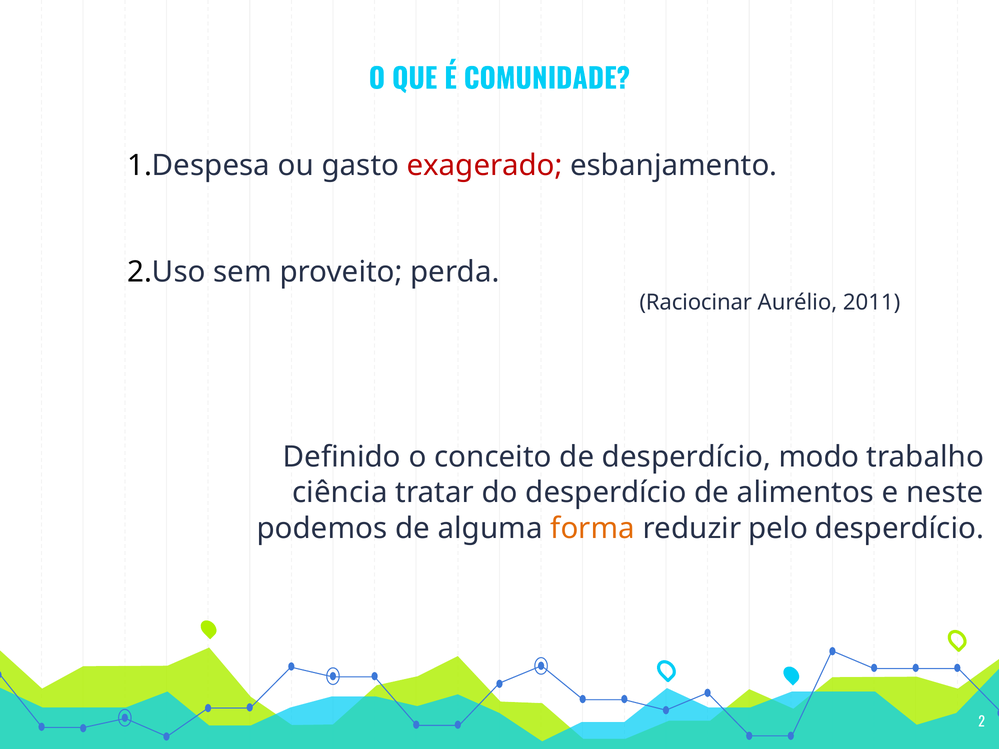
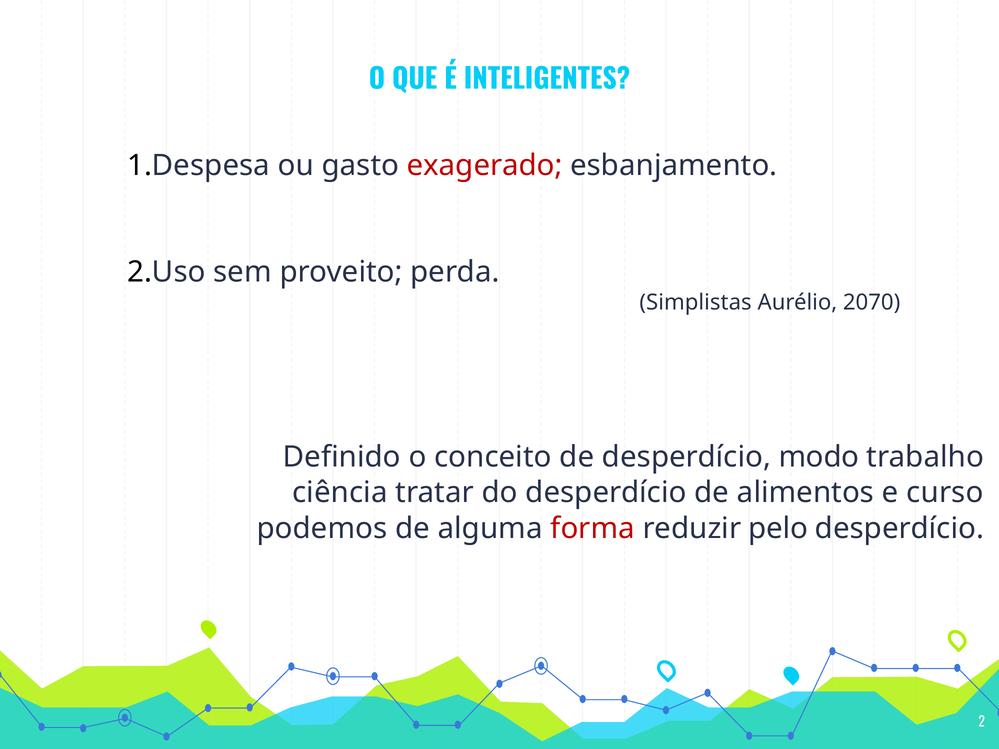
COMUNIDADE: COMUNIDADE -> INTELIGENTES (547, 80)
Raciocinar: Raciocinar -> Simplistas (696, 303)
2011: 2011 -> 2070 (872, 303)
neste: neste -> curso (945, 493)
forma colour: orange -> red (593, 528)
